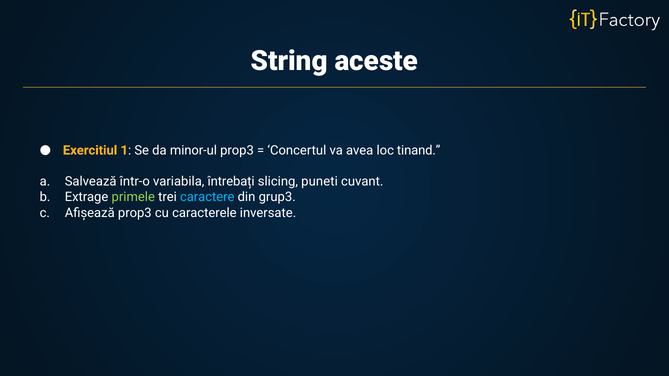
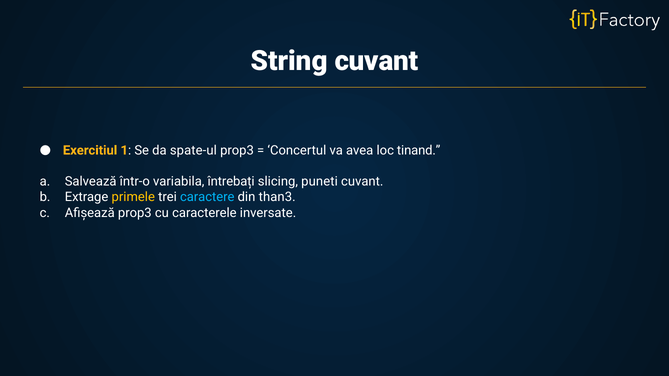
String aceste: aceste -> cuvant (376, 61)
minor-ul: minor-ul -> spate-ul (193, 150)
primele colour: light green -> yellow (133, 197)
grup3: grup3 -> than3 (277, 197)
